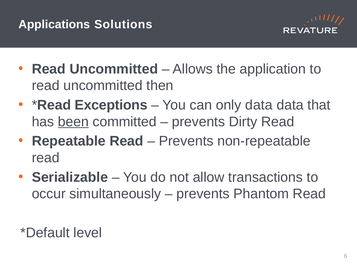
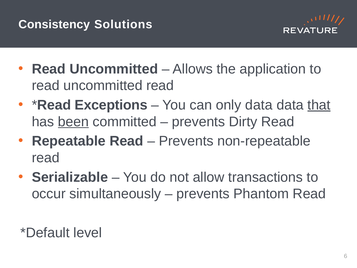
Applications: Applications -> Consistency (54, 25)
uncommitted then: then -> read (160, 86)
that underline: none -> present (319, 105)
